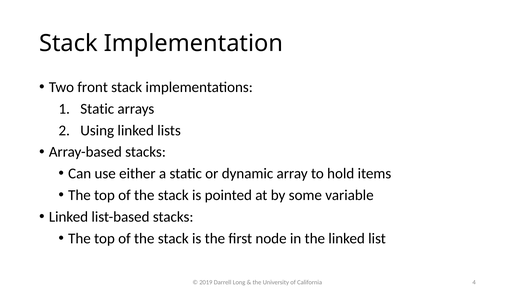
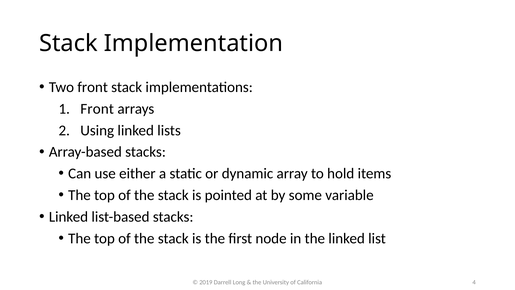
Static: Static -> Front (97, 109)
